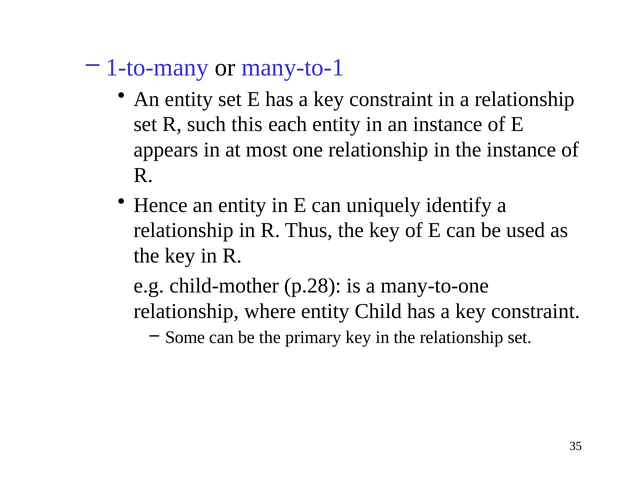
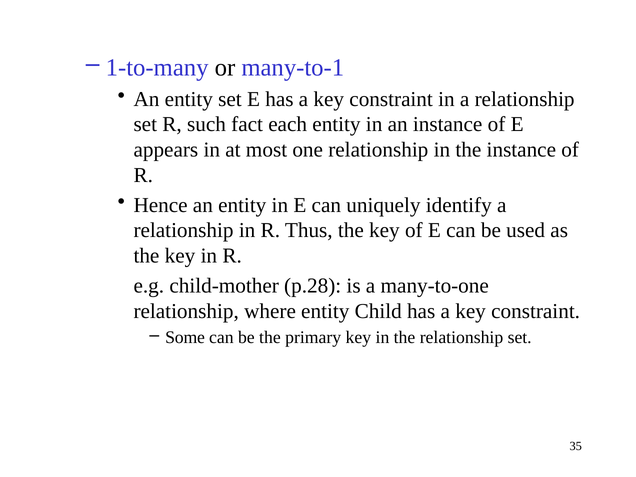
this: this -> fact (247, 124)
